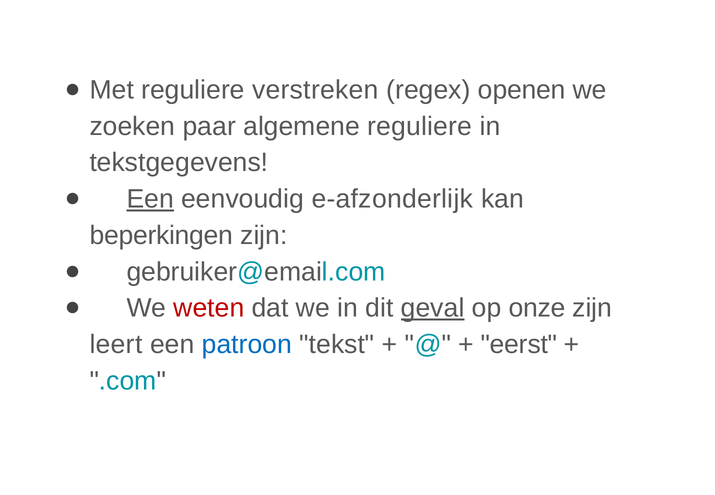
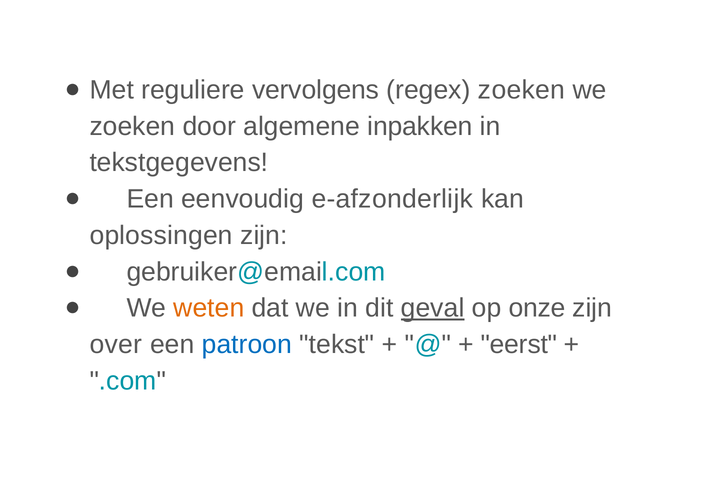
verstreken: verstreken -> vervolgens (316, 90)
regex openen: openen -> zoeken (521, 90)
paar: paar -> door (209, 126)
algemene reguliere: reguliere -> inpakken (420, 126)
Een underline: present -> none (150, 199)
beperkingen: beperkingen -> oplossingen (161, 235)
weten colour: red -> orange (209, 308)
leert: leert -> over (116, 344)
